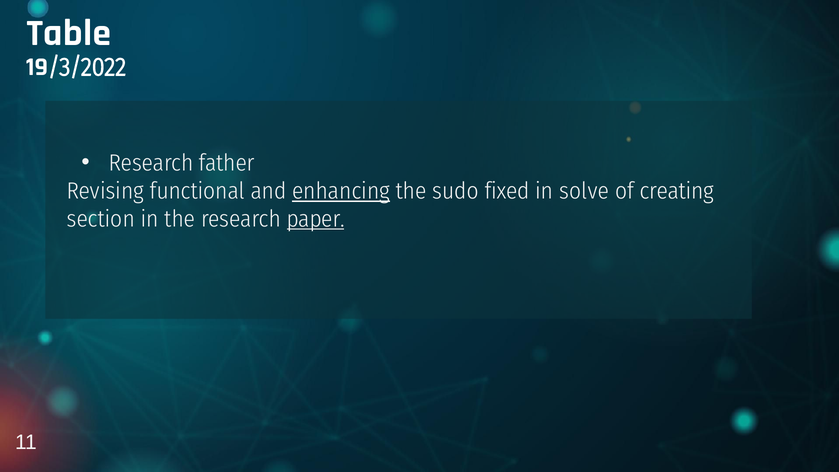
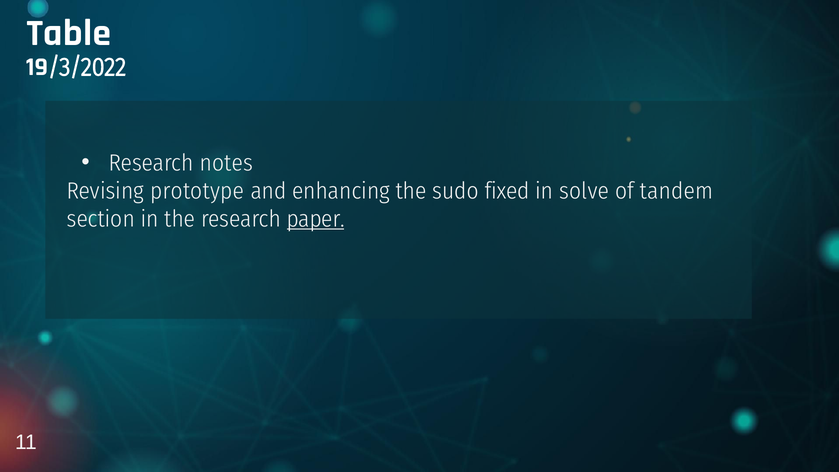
father: father -> notes (226, 163)
functional: functional -> prototype (197, 191)
enhancing underline: present -> none (341, 191)
creating: creating -> tandem (677, 191)
